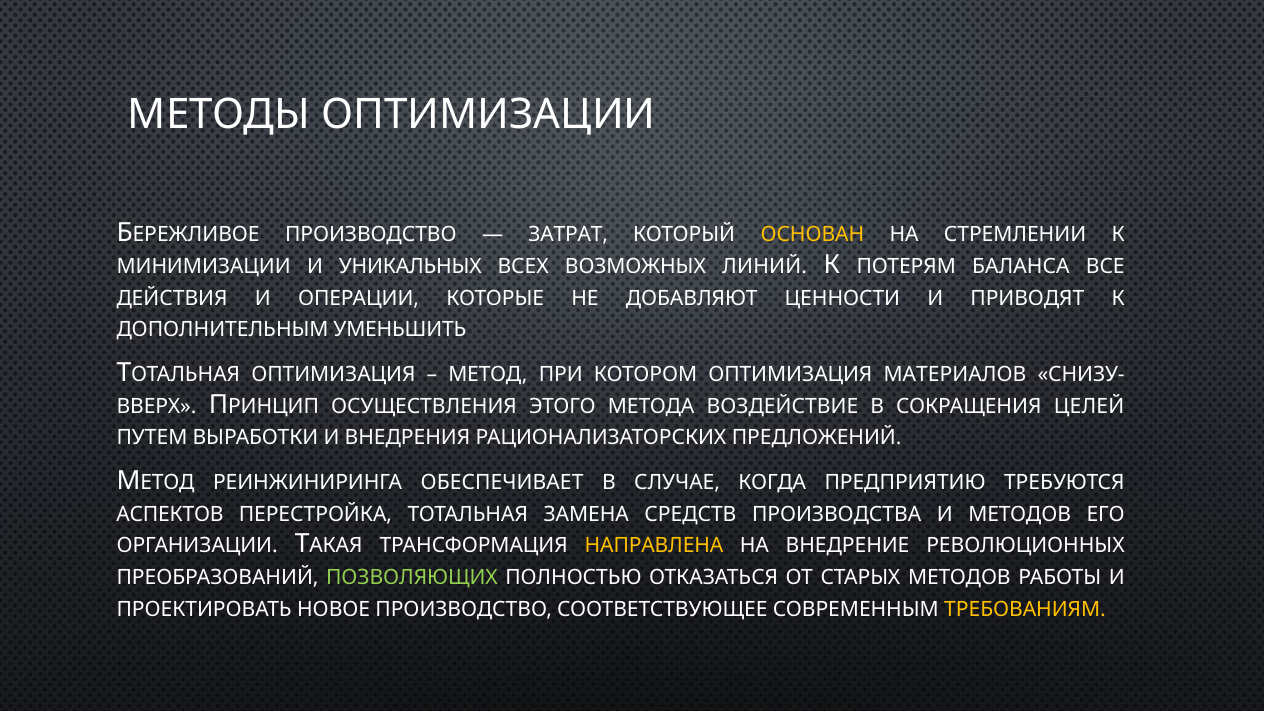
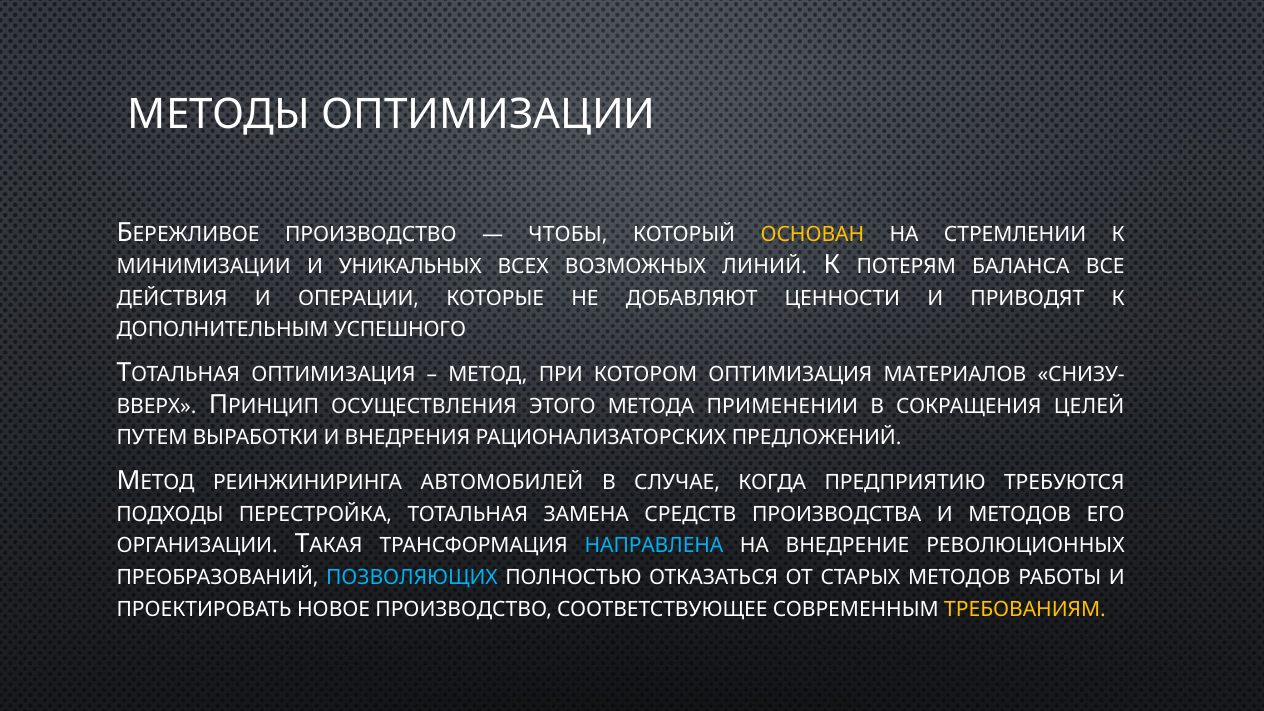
ЗАТРАТ: ЗАТРАТ -> ЧТОБЫ (568, 235)
УМЕНЬШИТЬ: УМЕНЬШИТЬ -> УСПЕШНОГО (400, 330)
ВОЗДЕЙСТВИЕ: ВОЗДЕЙСТВИЕ -> ПРИМЕНЕНИИ (782, 406)
ОБЕСПЕЧИВАЕТ: ОБЕСПЕЧИВАЕТ -> АВТОМОБИЛЕЙ (502, 483)
АСПЕКТОВ: АСПЕКТОВ -> ПОДХОДЫ (170, 514)
НАПРАВЛЕНА colour: yellow -> light blue (654, 546)
ПОЗВОЛЯЮЩИХ colour: light green -> light blue (412, 578)
